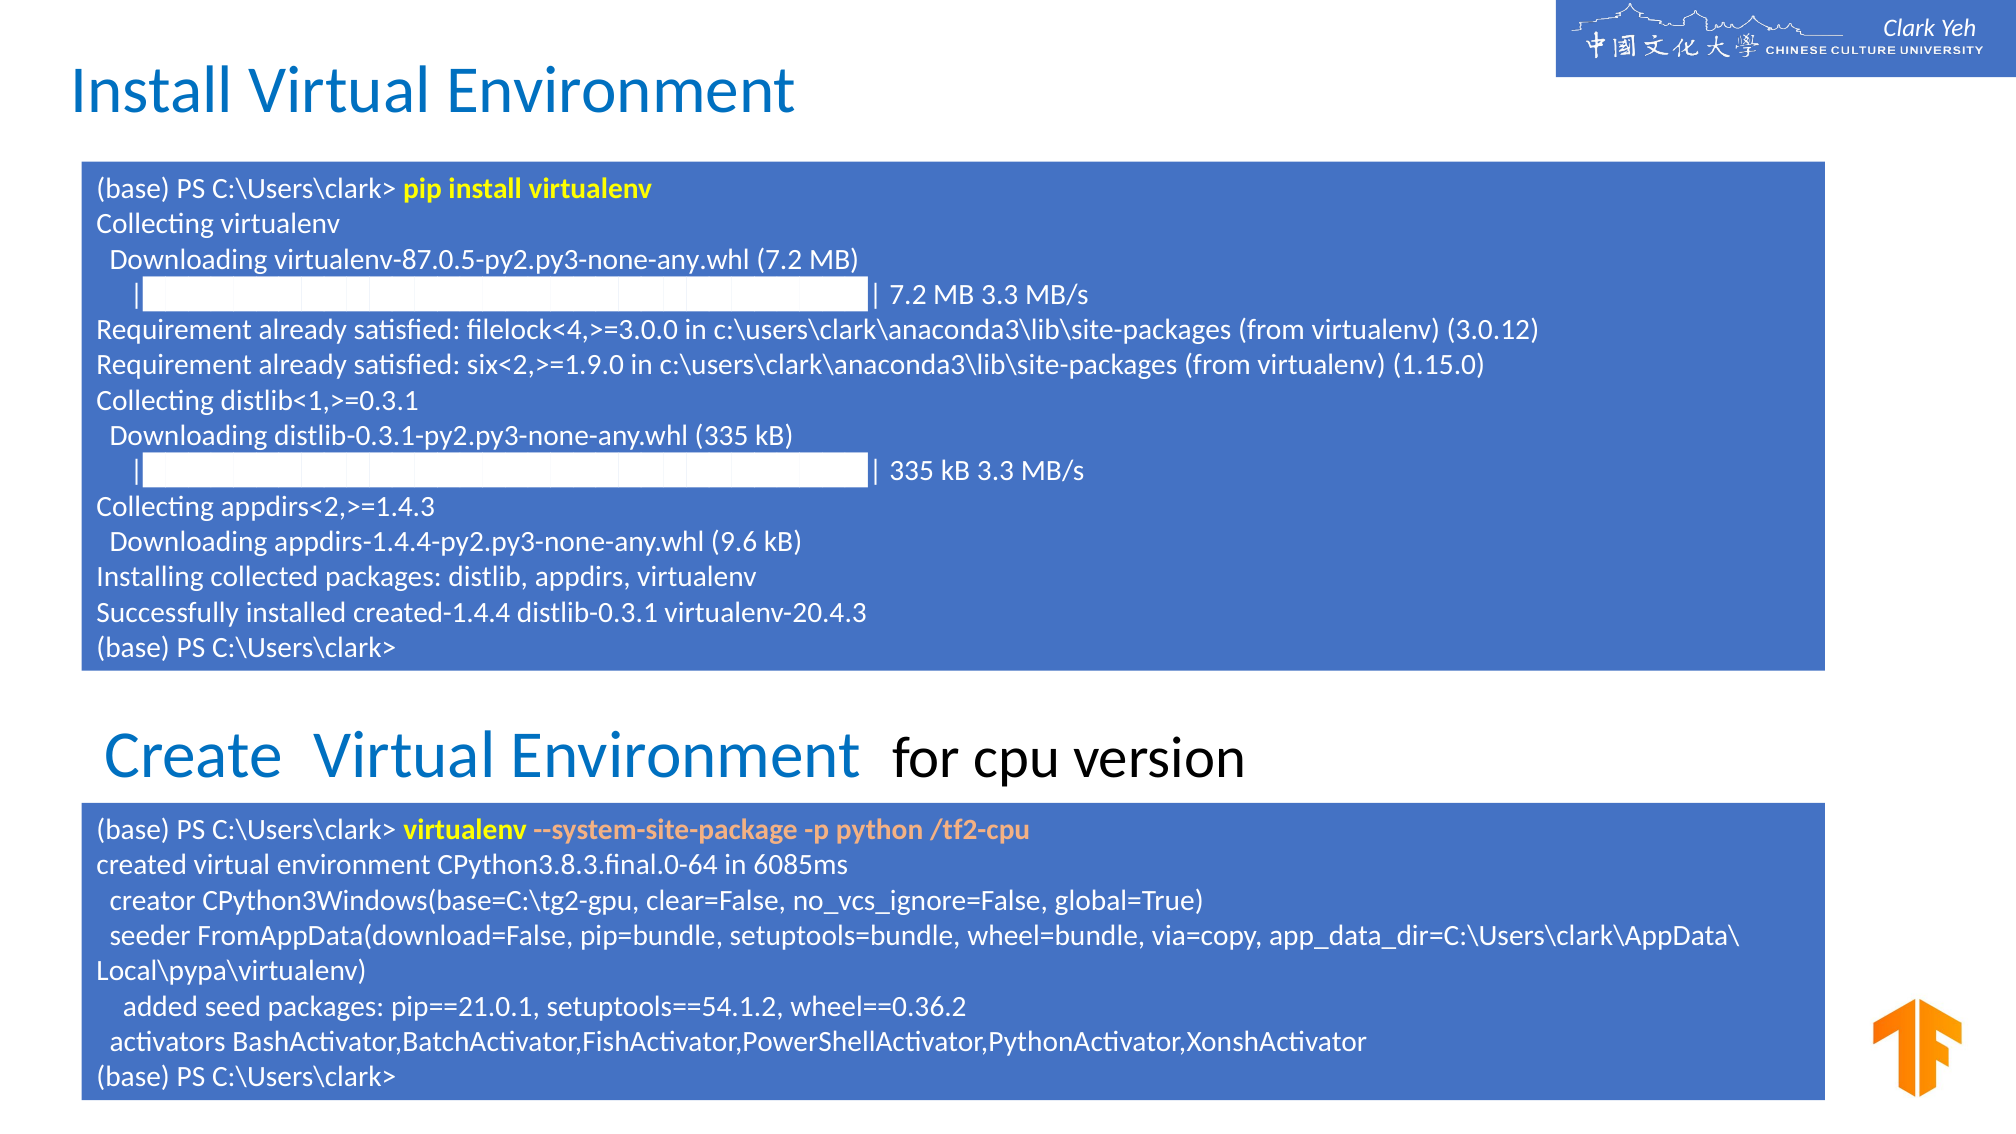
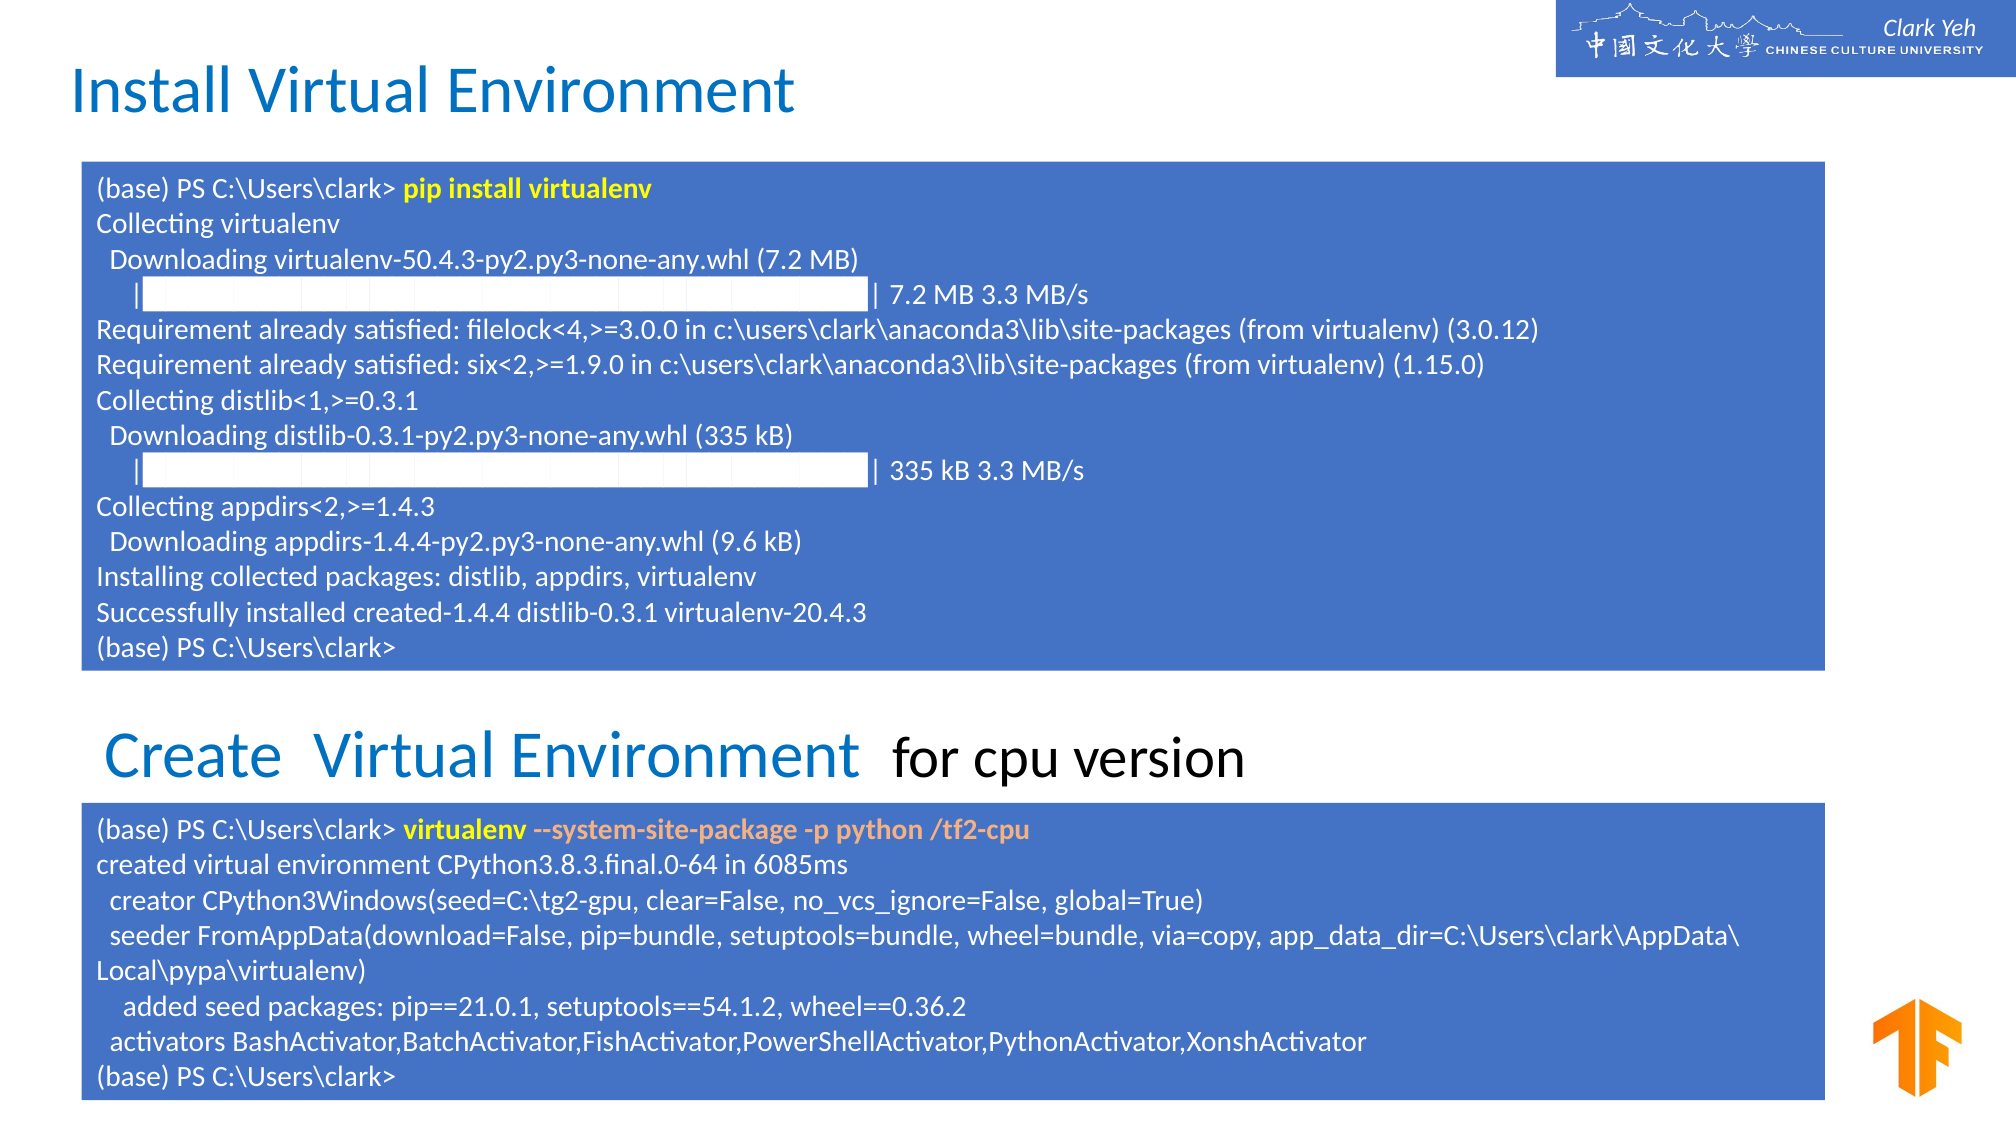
virtualenv-87.0.5-py2.py3-none-any.whl: virtualenv-87.0.5-py2.py3-none-any.whl -> virtualenv-50.4.3-py2.py3-none-any.whl (512, 259)
CPython3Windows(base=C:\tg2-gpu: CPython3Windows(base=C:\tg2-gpu -> CPython3Windows(seed=C:\tg2-gpu (421, 901)
